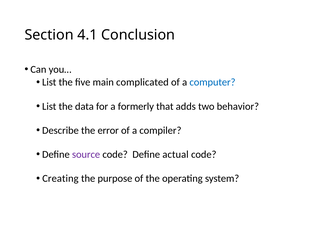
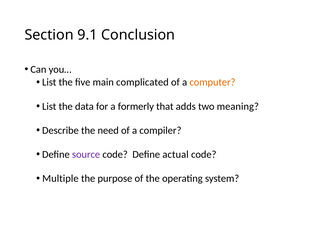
4.1: 4.1 -> 9.1 (87, 35)
computer colour: blue -> orange (212, 82)
behavior: behavior -> meaning (238, 106)
error: error -> need (108, 130)
Creating: Creating -> Multiple (60, 179)
